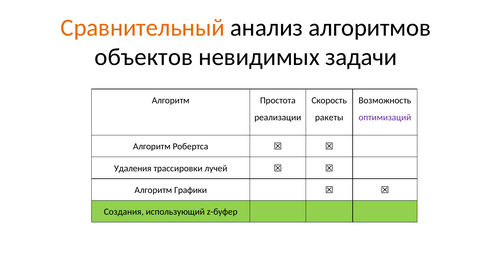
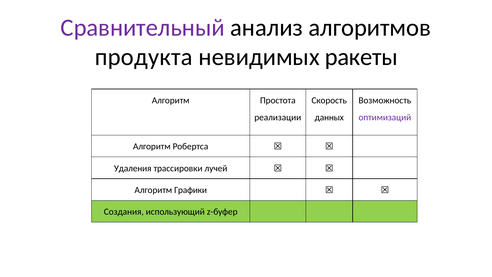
Сравнительный colour: orange -> purple (143, 28)
объектов: объектов -> продукта (144, 57)
задачи: задачи -> ракеты (361, 57)
ракеты: ракеты -> данных (329, 117)
